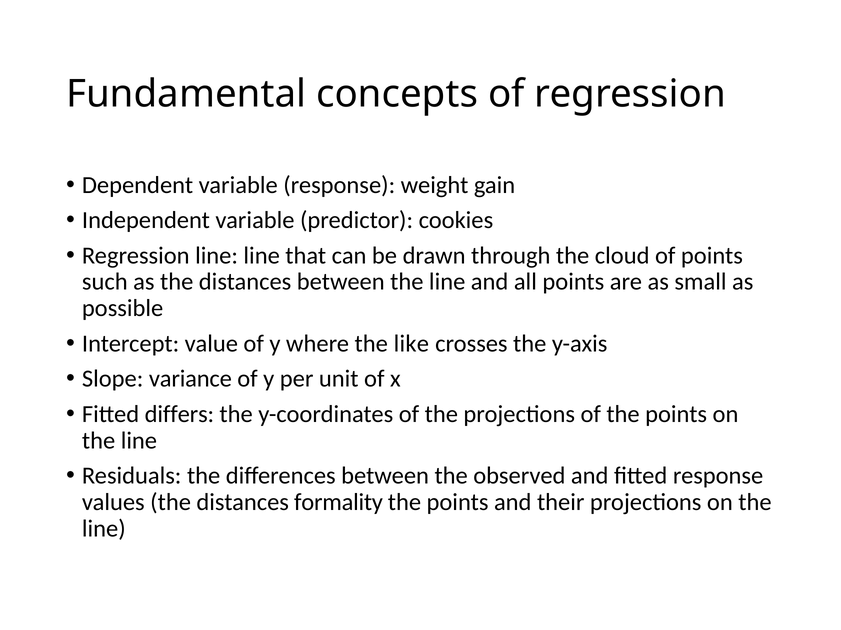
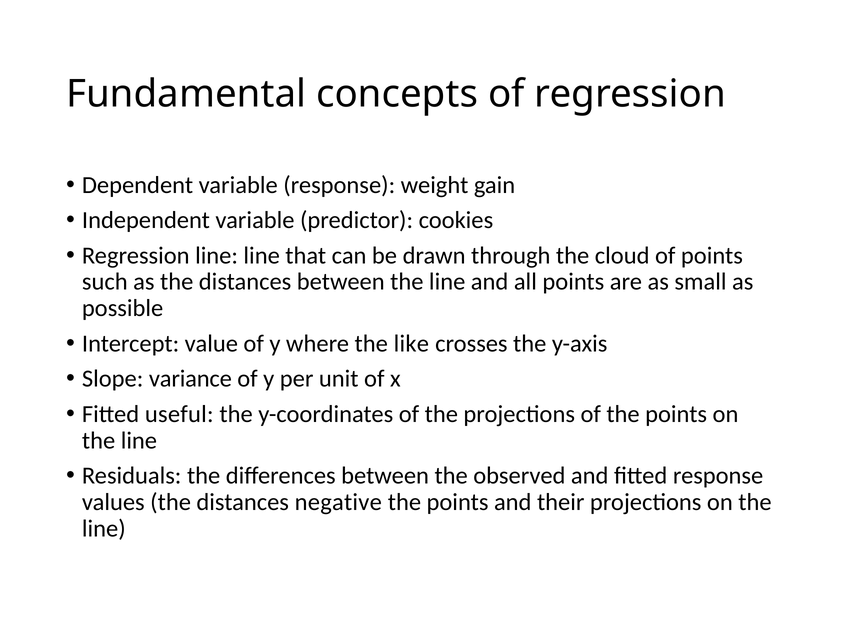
differs: differs -> useful (179, 414)
formality: formality -> negative (338, 503)
